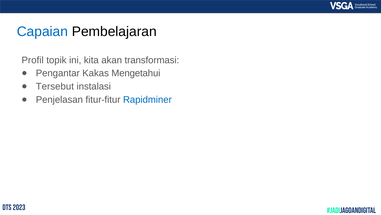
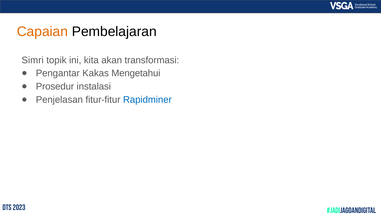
Capaian colour: blue -> orange (42, 32)
Profil: Profil -> Simri (33, 60)
Tersebut: Tersebut -> Prosedur (55, 86)
